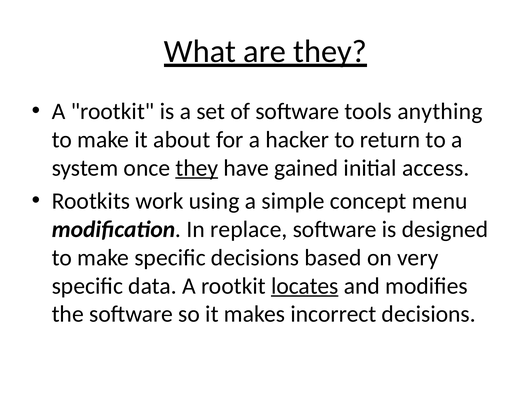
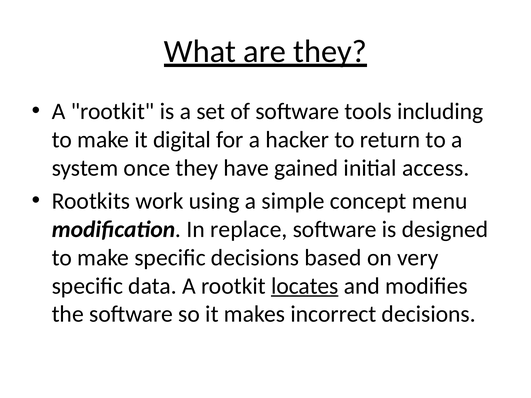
anything: anything -> including (440, 111)
about: about -> digital (182, 140)
they underline: present -> none (197, 168)
